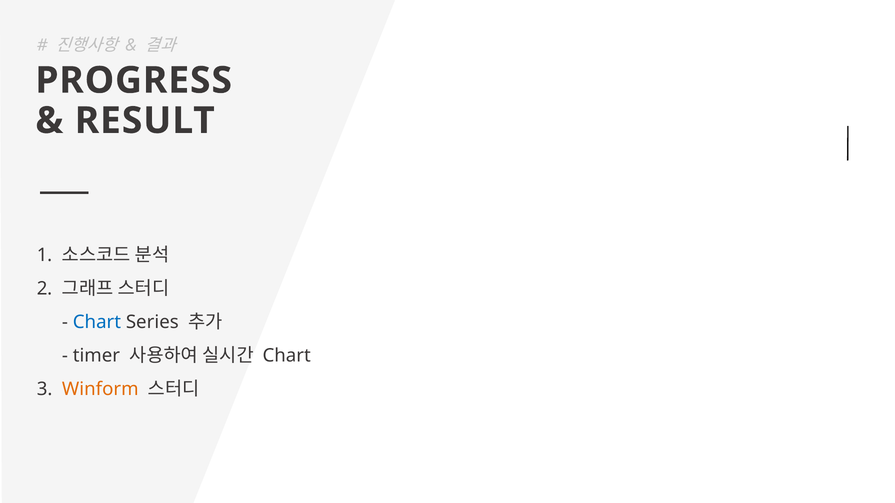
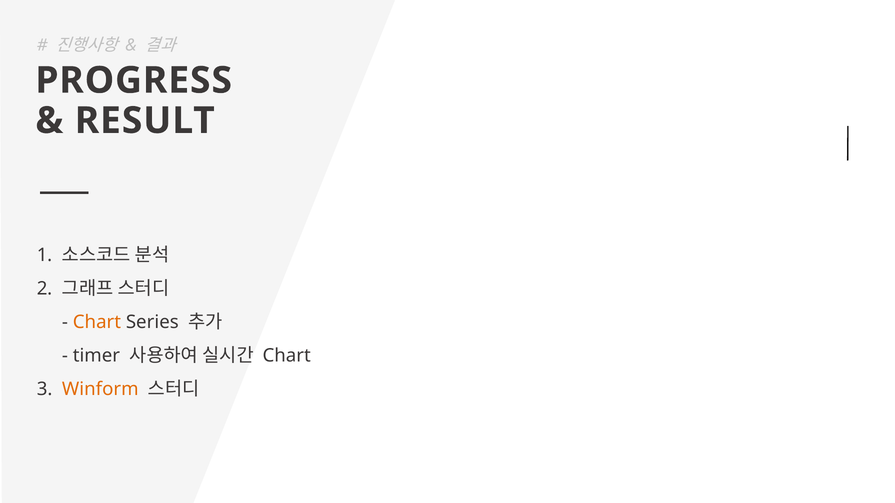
Chart colour: blue -> orange (97, 322)
